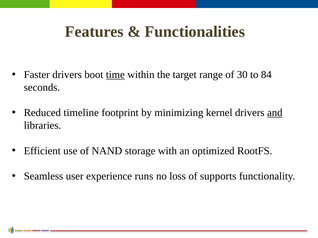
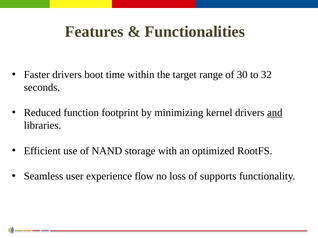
time underline: present -> none (115, 75)
84: 84 -> 32 (266, 75)
timeline: timeline -> function (81, 113)
runs: runs -> flow (144, 177)
